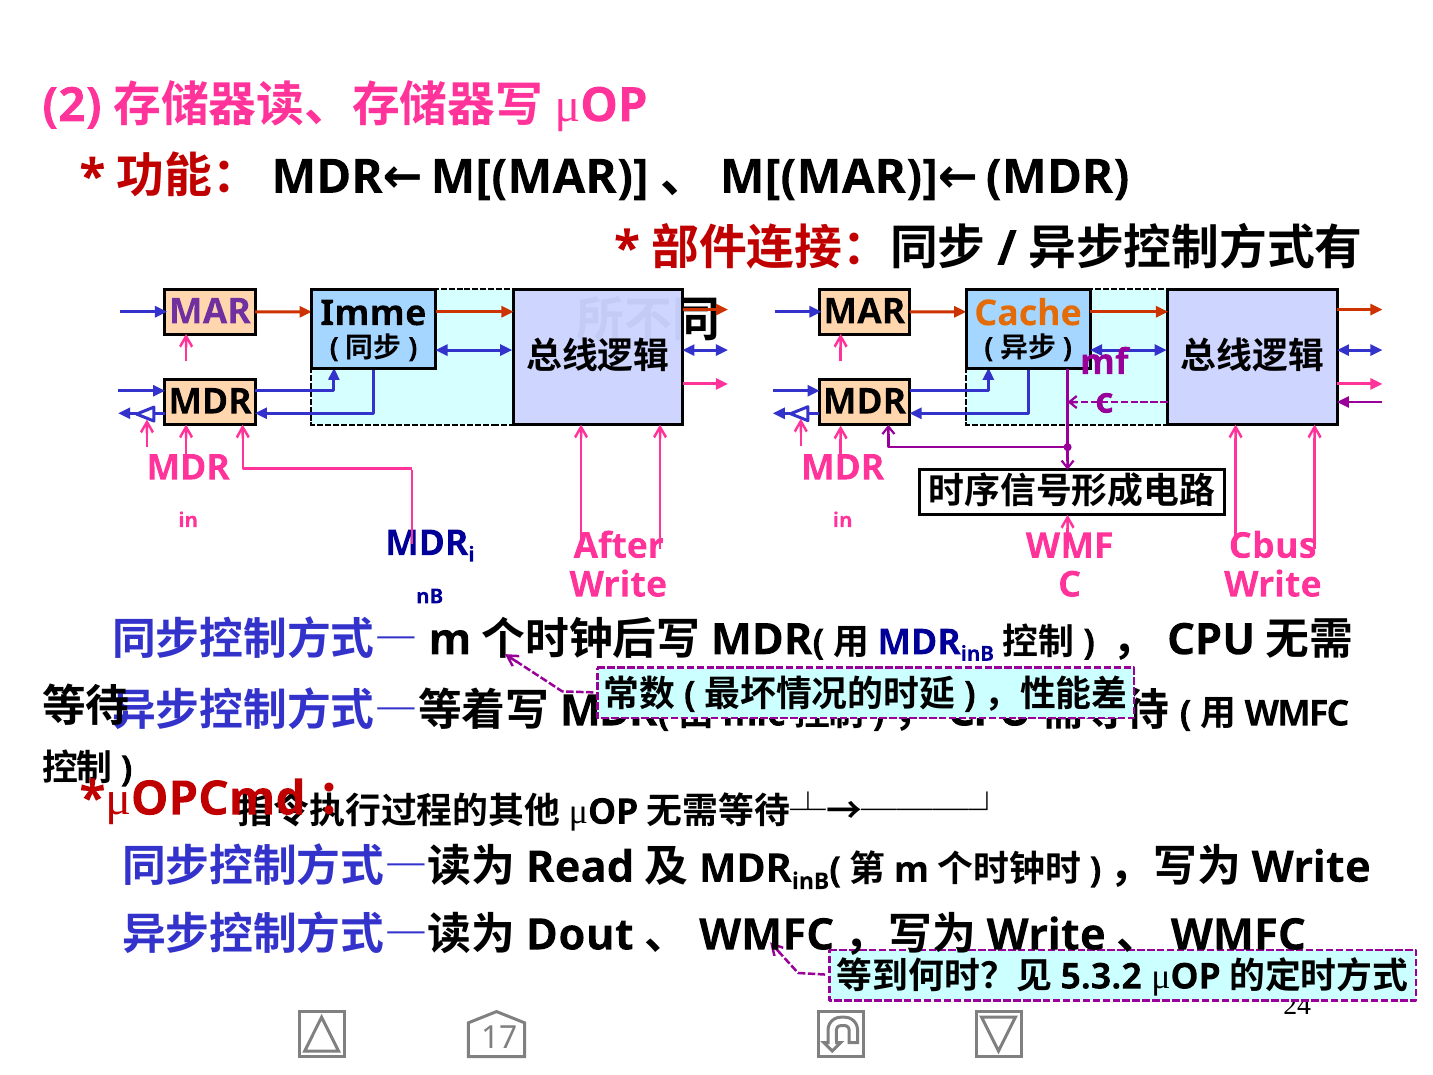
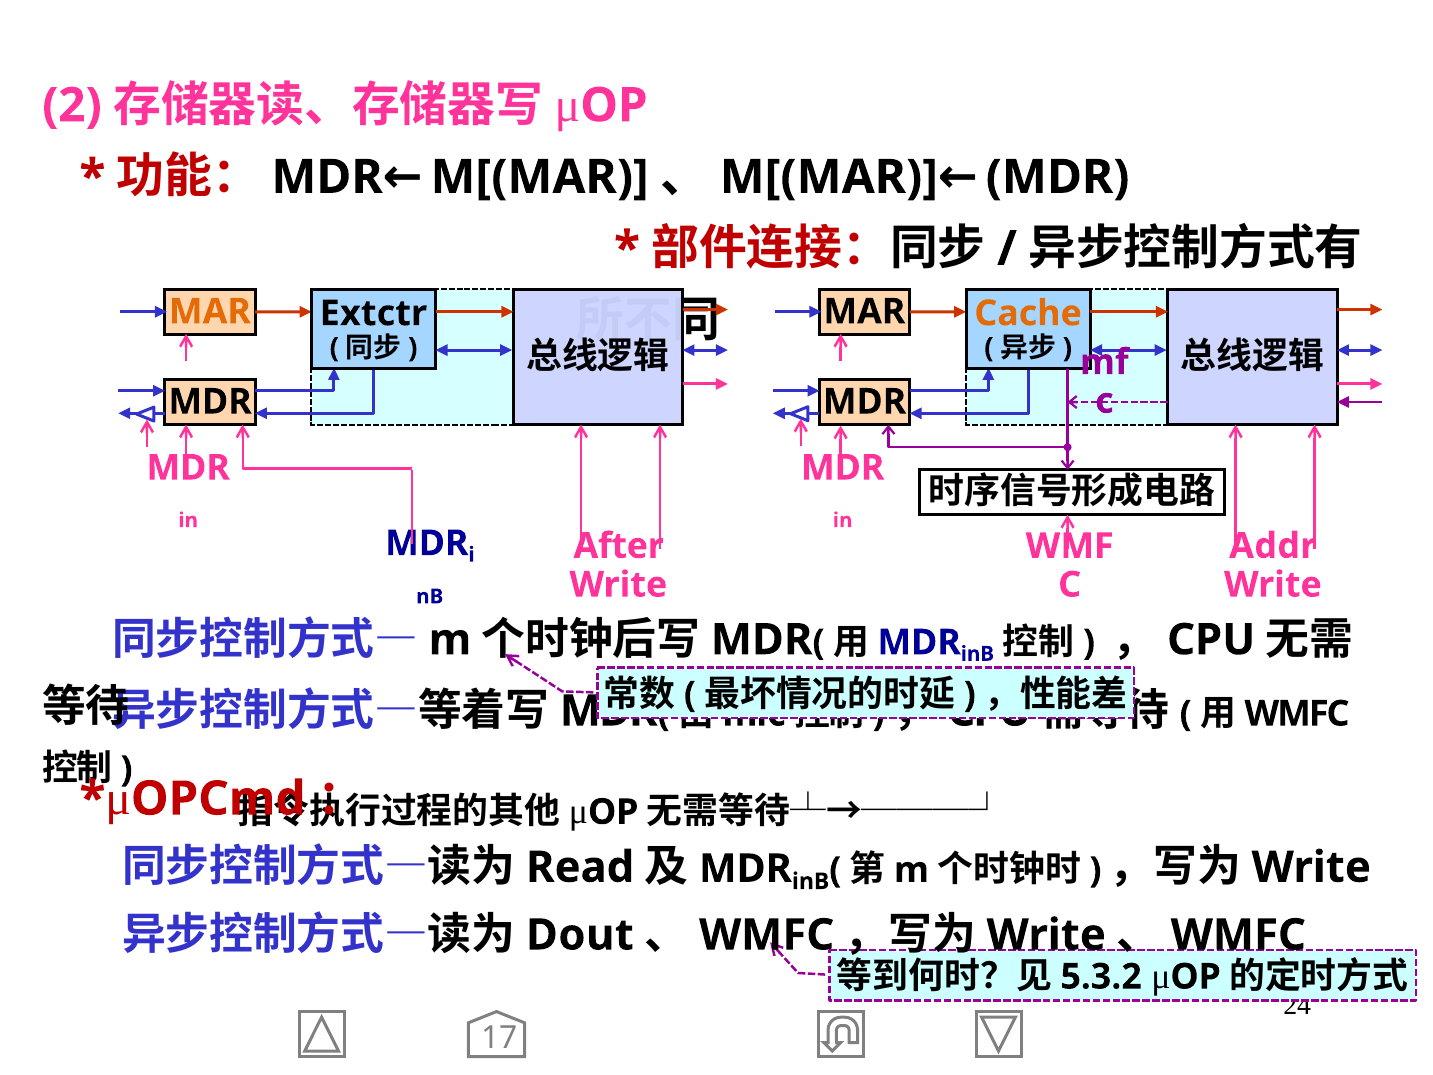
MAR colour: purple -> orange (210, 312)
Imme: Imme -> Extctr (373, 313)
Cbus: Cbus -> Addr (1273, 546)
